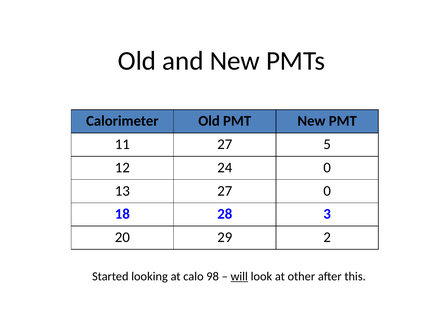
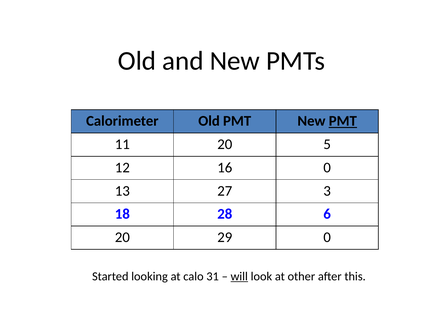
PMT underline: none -> present (343, 121)
11 27: 27 -> 20 (225, 144)
24: 24 -> 16 (225, 168)
27 0: 0 -> 3 (327, 191)
3: 3 -> 6 (327, 214)
29 2: 2 -> 0 (327, 238)
98: 98 -> 31 (213, 277)
